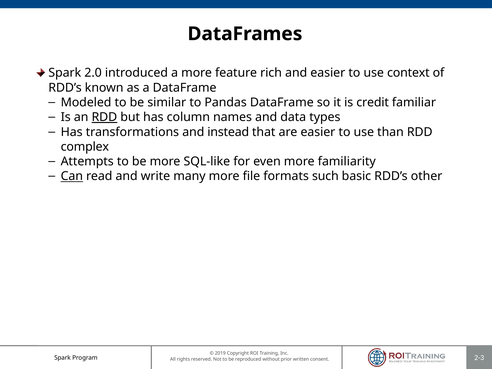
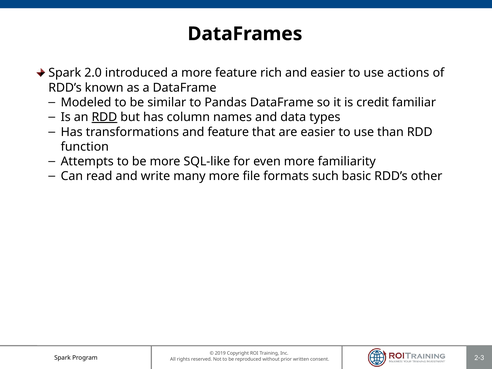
context: context -> actions (408, 73)
and instead: instead -> feature (228, 132)
complex: complex -> function (85, 147)
Can underline: present -> none (72, 176)
